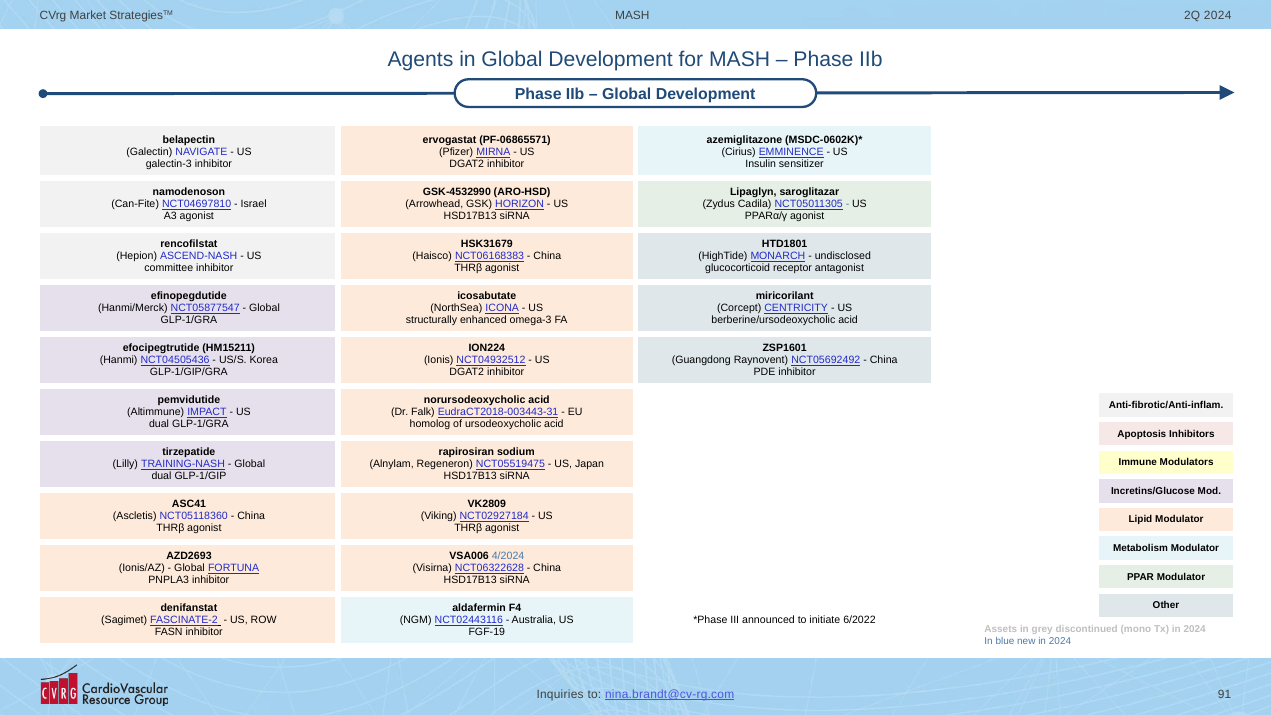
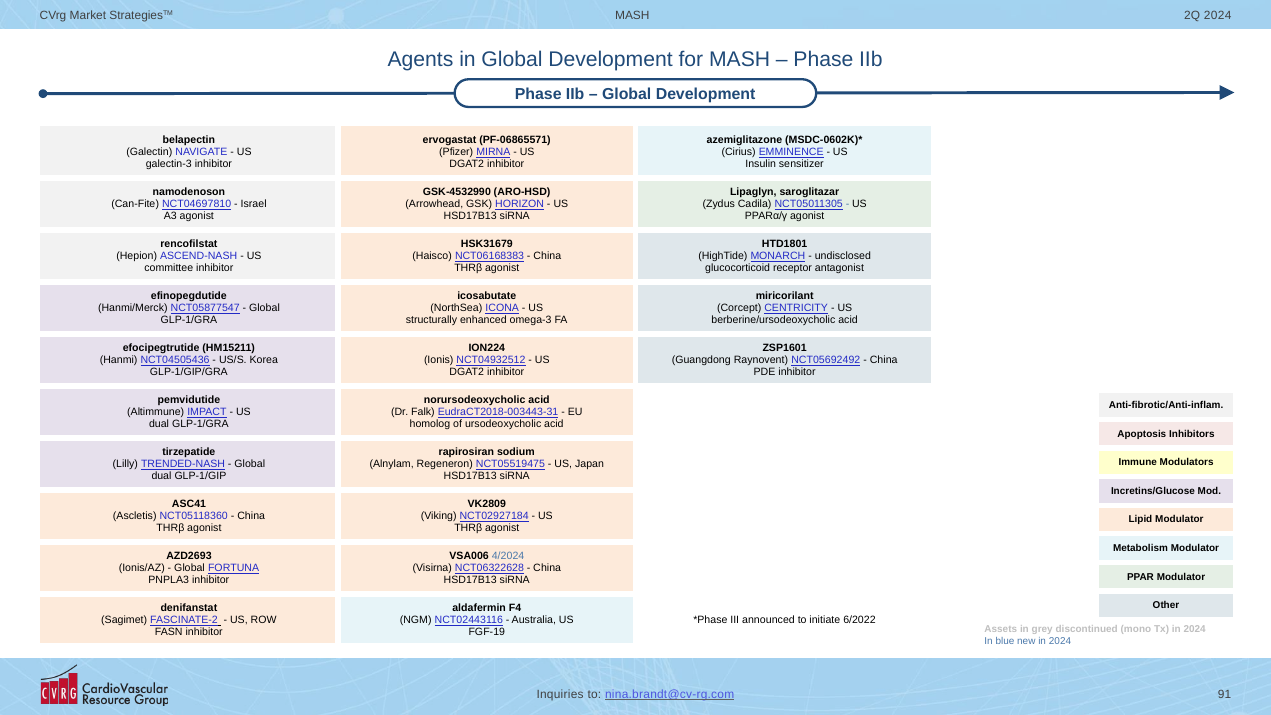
TRAINING-NASH: TRAINING-NASH -> TRENDED-NASH (183, 464)
